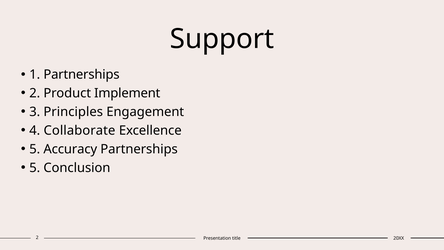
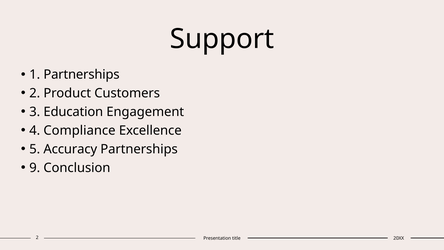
Implement: Implement -> Customers (127, 93)
Principles: Principles -> Education (73, 112)
Collaborate: Collaborate -> Compliance (80, 130)
5: 5 -> 9 (35, 168)
